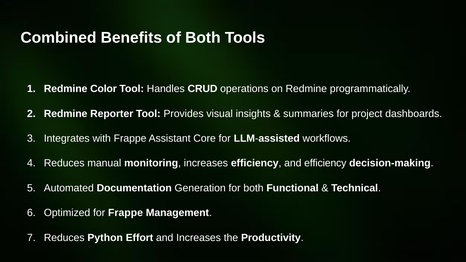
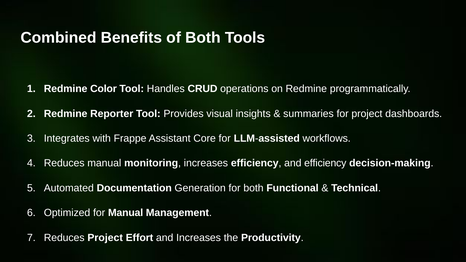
for Frappe: Frappe -> Manual (126, 213)
Reduces Python: Python -> Project (105, 238)
